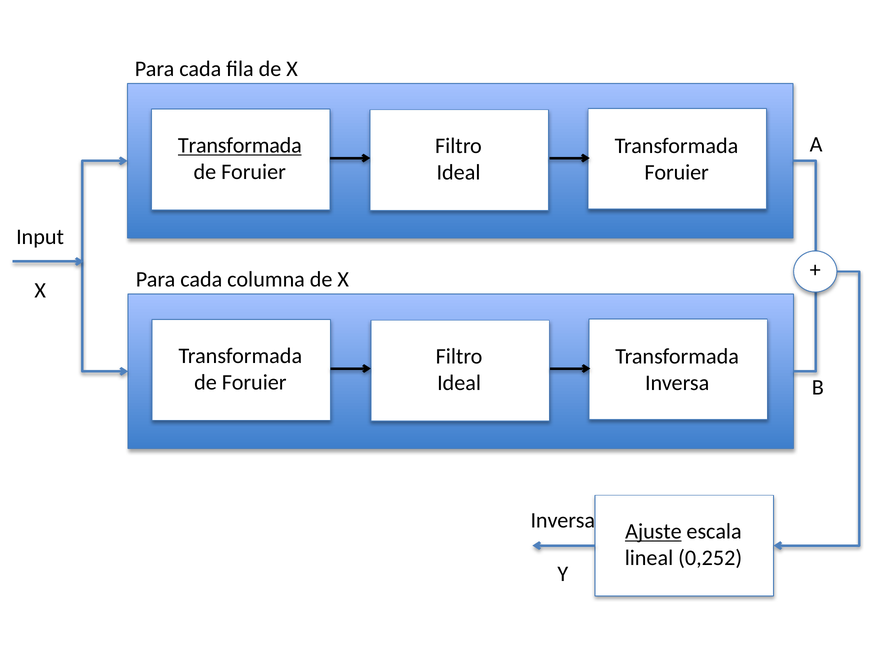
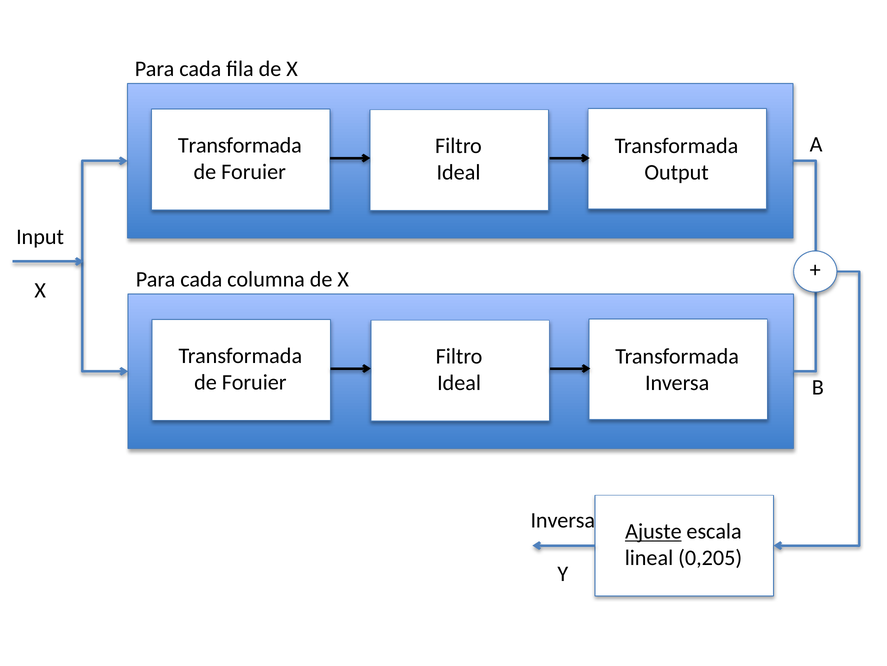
Transformada underline: present -> none (240, 145)
Foruier: Foruier -> Output (677, 172)
0,252: 0,252 -> 0,205 (710, 557)
